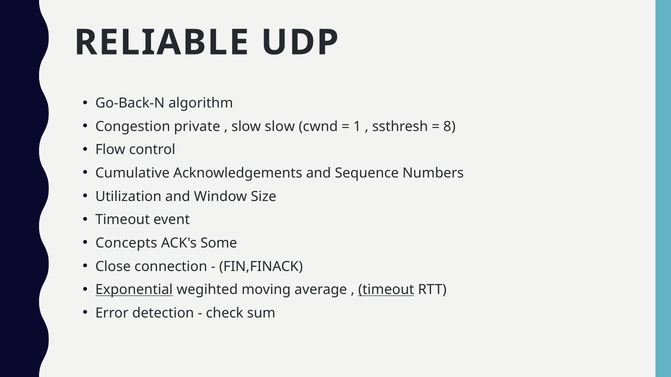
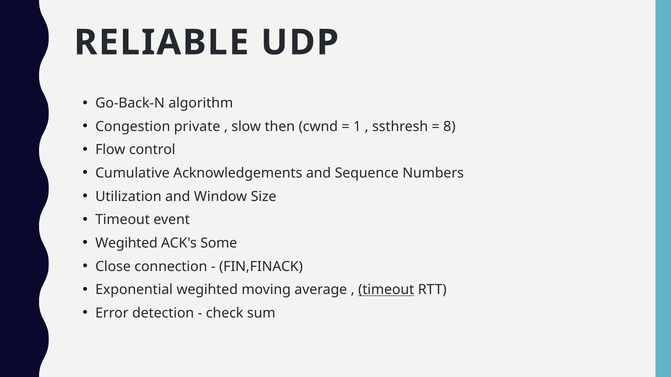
slow slow: slow -> then (280, 127)
Concepts: Concepts -> Wegihted (126, 243)
Exponential underline: present -> none (134, 290)
